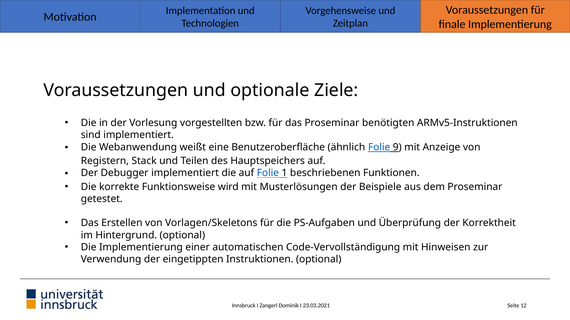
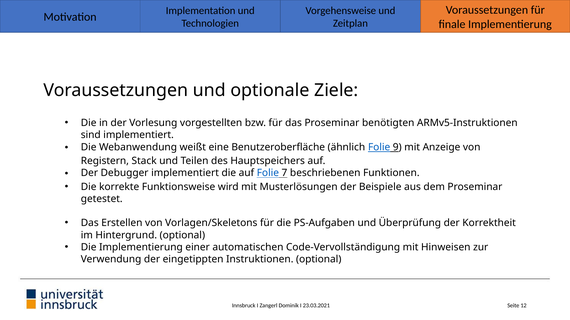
1: 1 -> 7 (284, 173)
